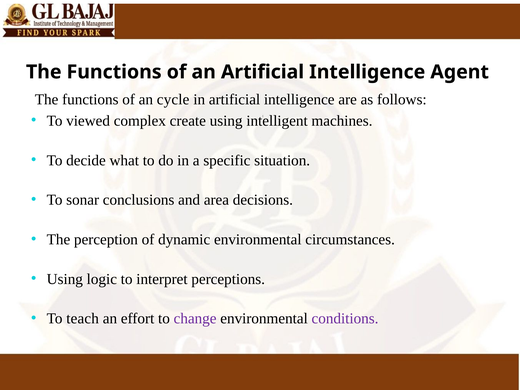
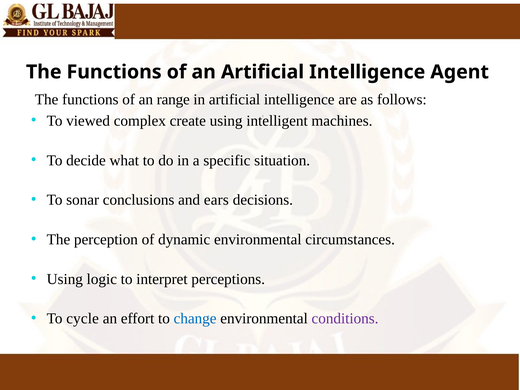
cycle: cycle -> range (173, 99)
area: area -> ears (216, 200)
teach: teach -> cycle (83, 319)
change colour: purple -> blue (195, 319)
